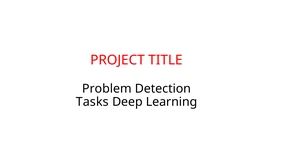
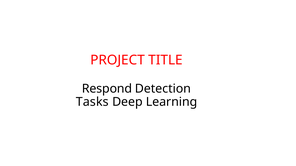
Problem: Problem -> Respond (107, 89)
